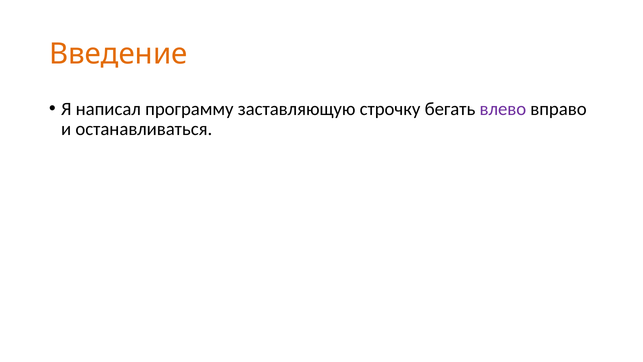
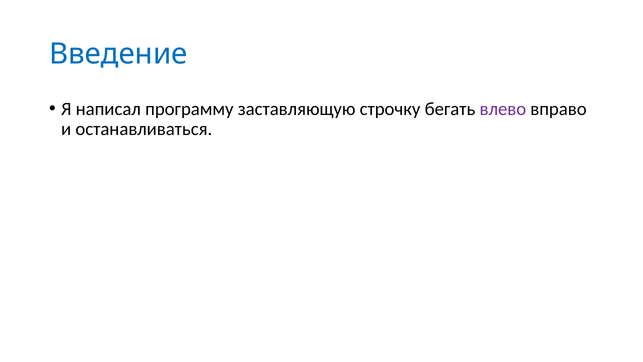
Введение colour: orange -> blue (118, 54)
